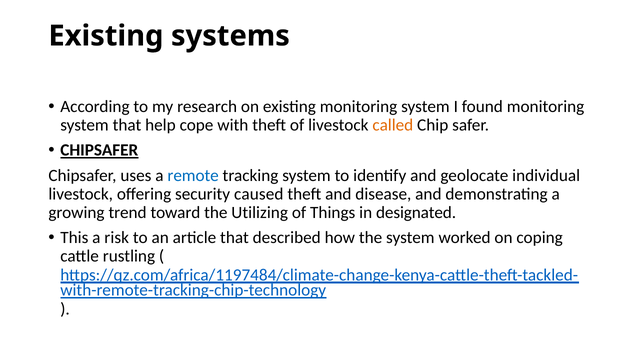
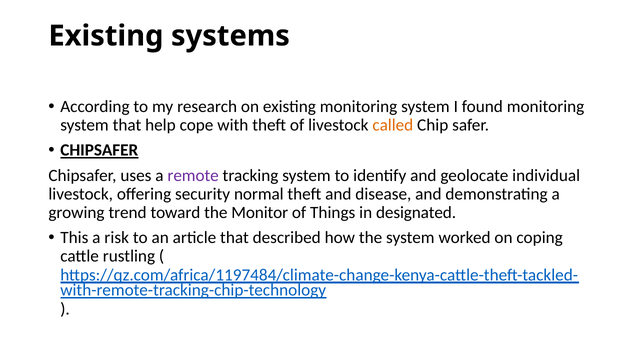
remote colour: blue -> purple (193, 176)
caused: caused -> normal (259, 194)
Utilizing: Utilizing -> Monitor (260, 213)
